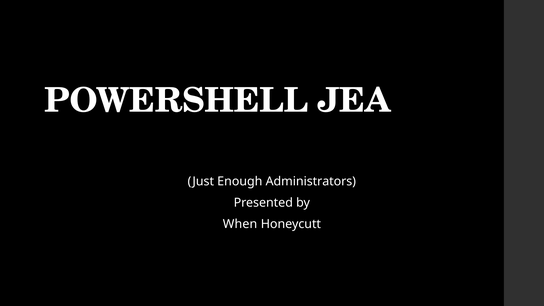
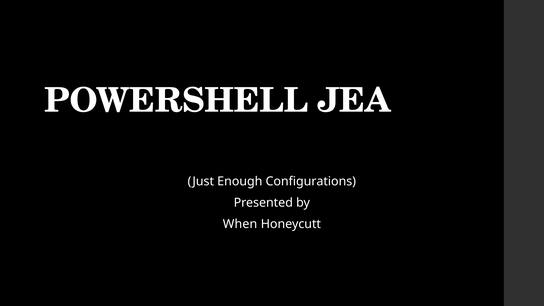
Administrators: Administrators -> Configurations (311, 181)
